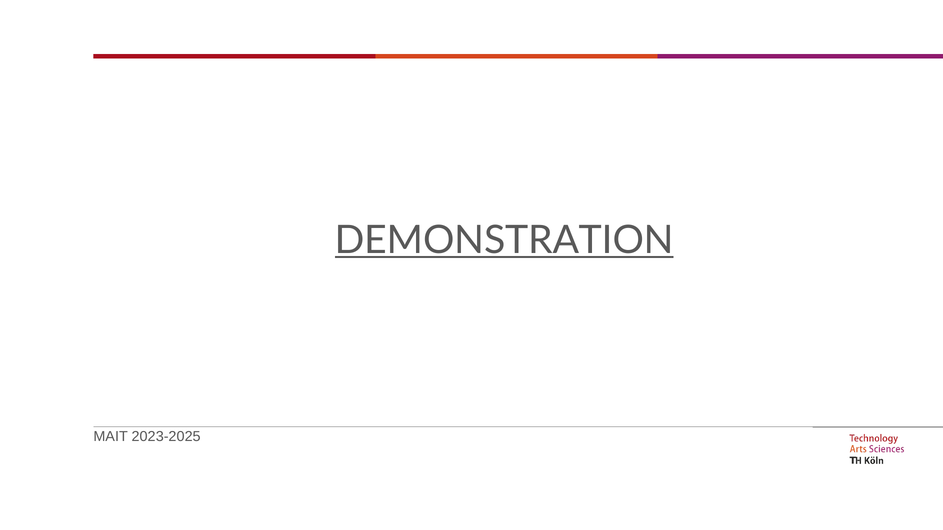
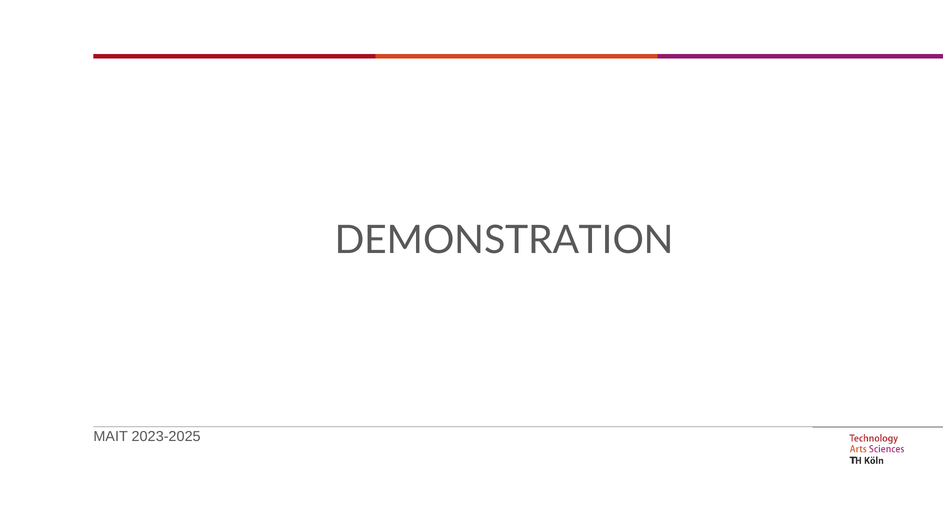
DEMONSTRATION underline: present -> none (504, 240)
